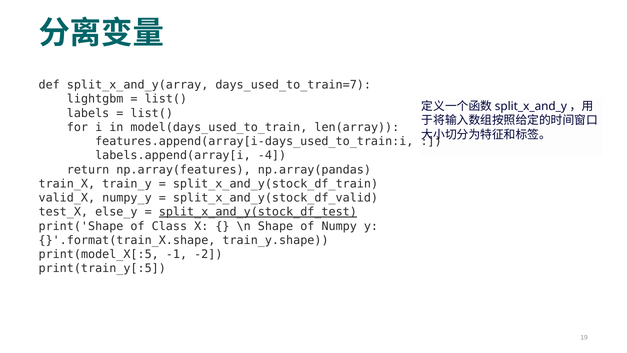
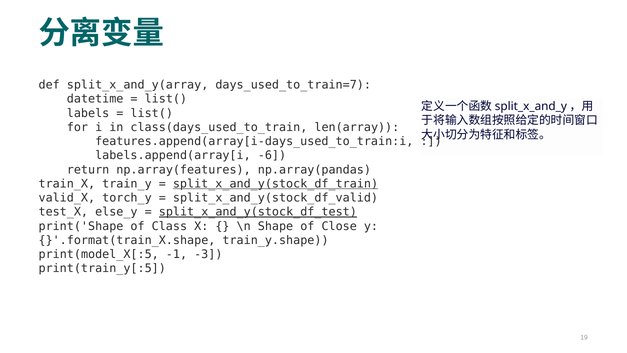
lightgbm: lightgbm -> datetime (95, 99)
model(days_used_to_train: model(days_used_to_train -> class(days_used_to_train (219, 127)
-4: -4 -> -6 (272, 155)
split_x_and_y(stock_df_train underline: none -> present (275, 184)
numpy_y: numpy_y -> torch_y (127, 198)
Numpy: Numpy -> Close (339, 226)
-2: -2 -> -3 (208, 254)
